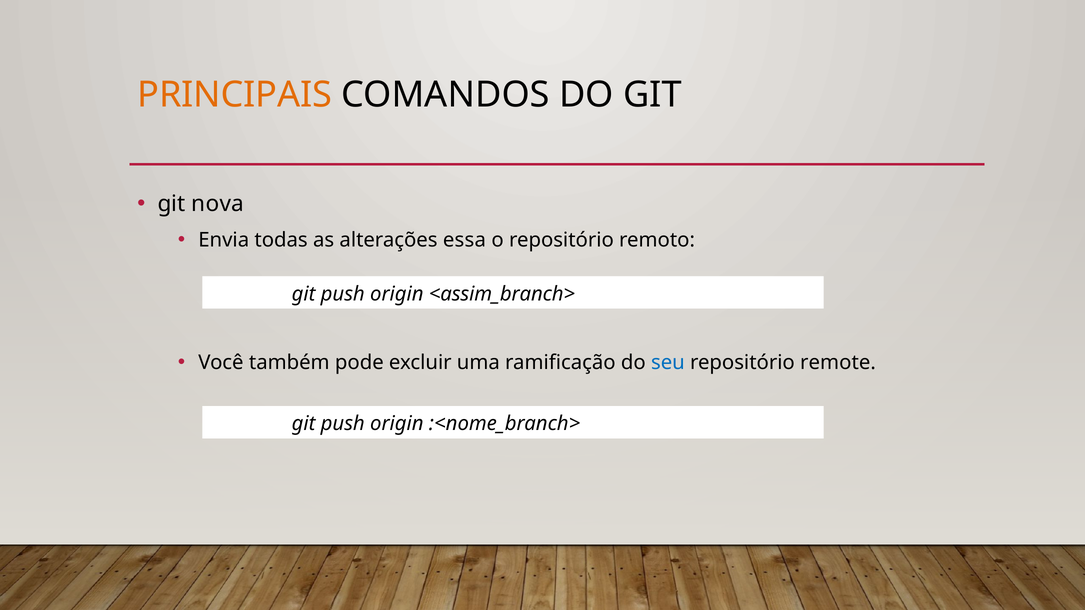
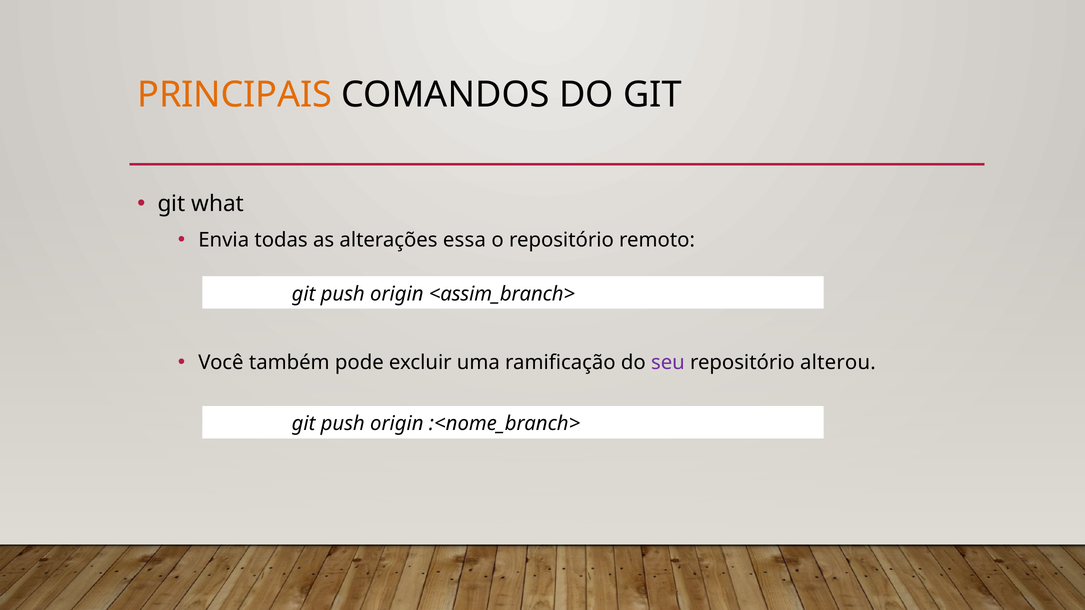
nova: nova -> what (218, 204)
seu colour: blue -> purple (668, 363)
remote: remote -> alterou (838, 363)
